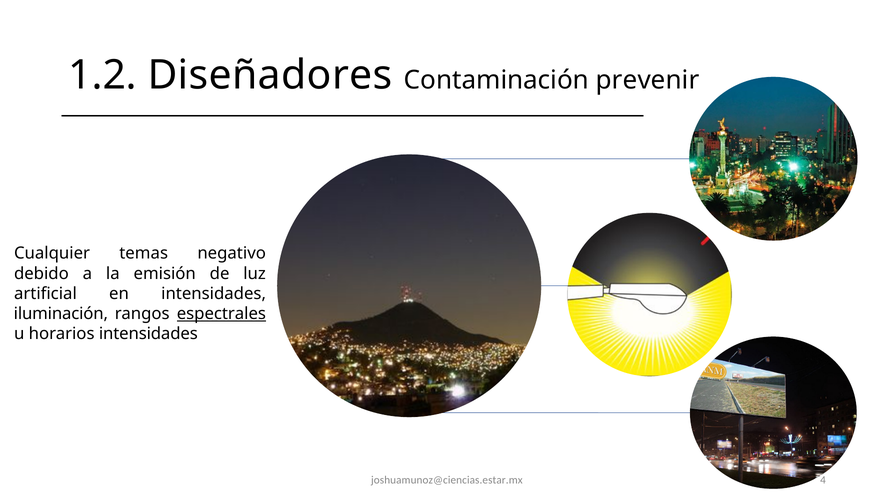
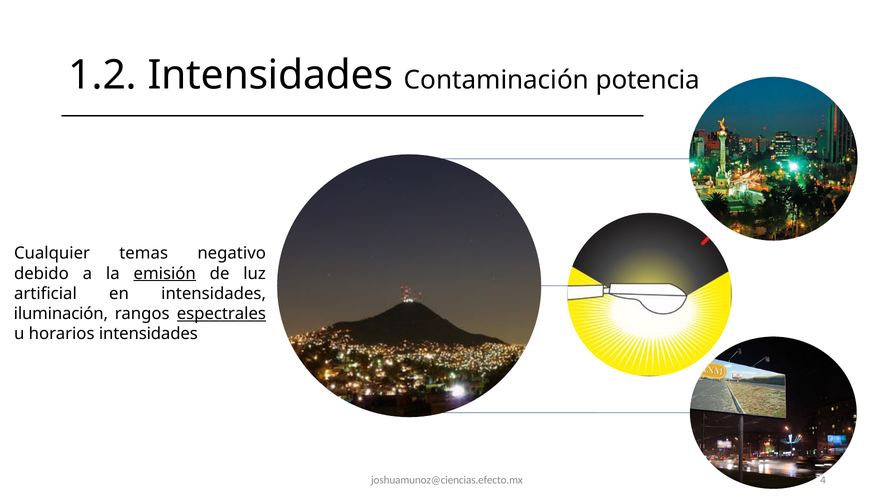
1.2 Diseñadores: Diseñadores -> Intensidades (270, 75)
prevenir: prevenir -> potencia (648, 80)
emisión underline: none -> present (165, 273)
joshuamunoz@ciencias.estar.mx: joshuamunoz@ciencias.estar.mx -> joshuamunoz@ciencias.efecto.mx (447, 480)
